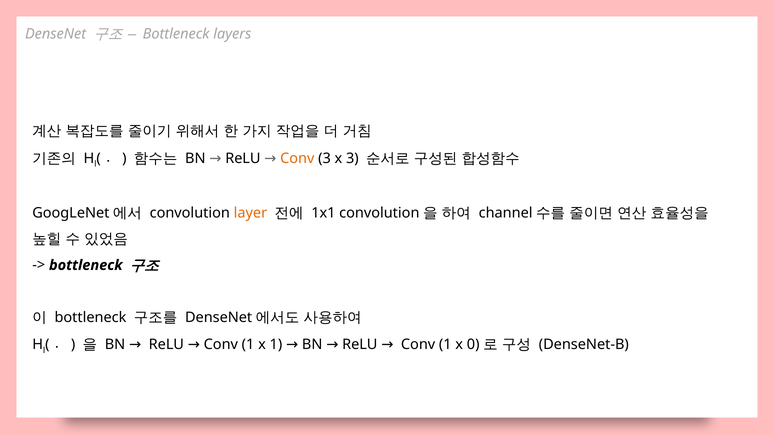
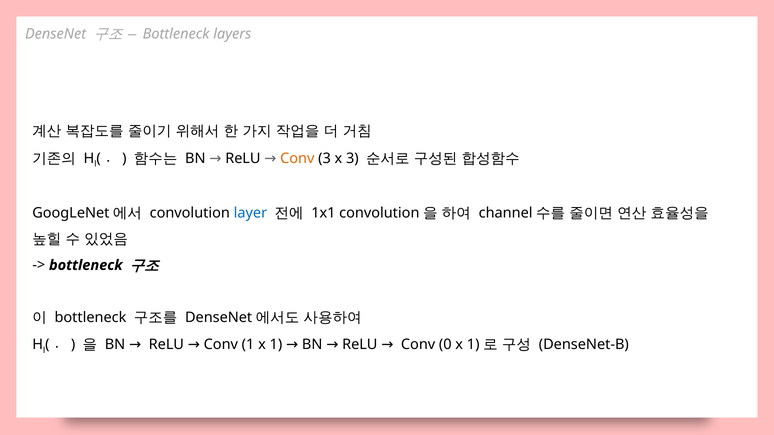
layer colour: orange -> blue (250, 213)
1: 1 -> 0 (445, 345)
0: 0 -> 1 (473, 345)
